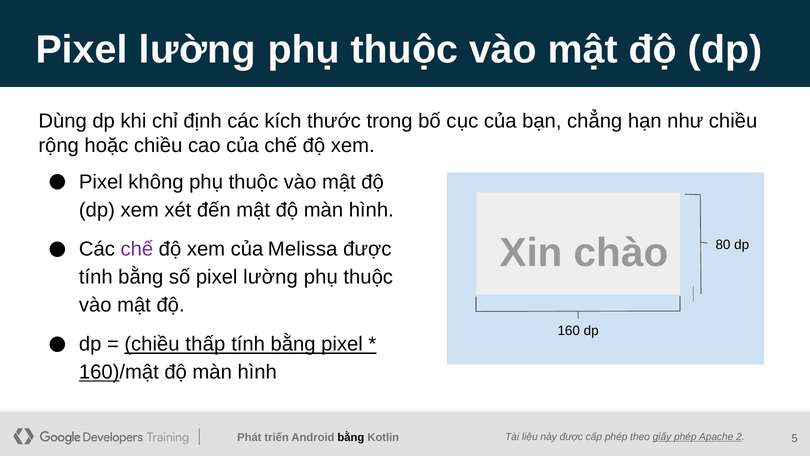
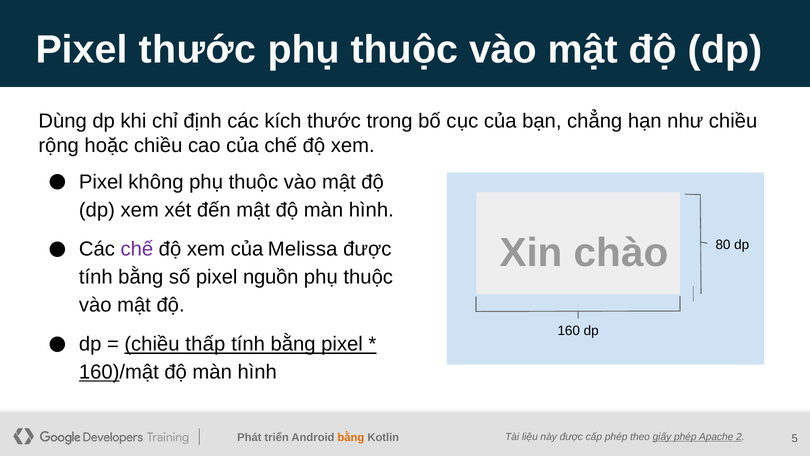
lường: lường -> thước (197, 50)
số pixel lường: lường -> nguồn (271, 277)
bằng colour: black -> orange (351, 437)
